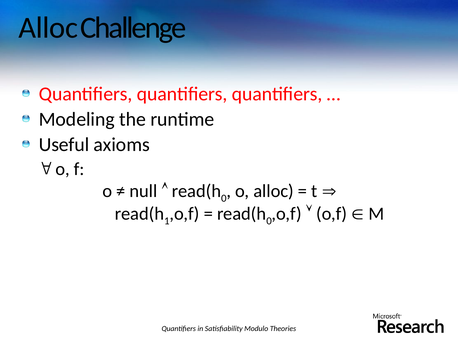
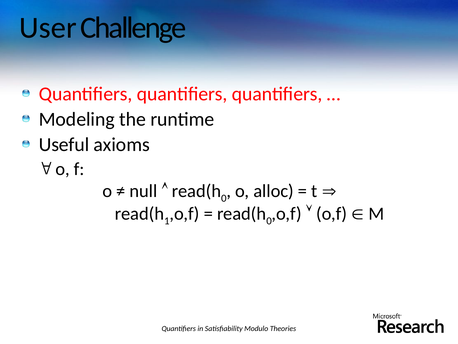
Alloc: Alloc -> User (48, 28)
